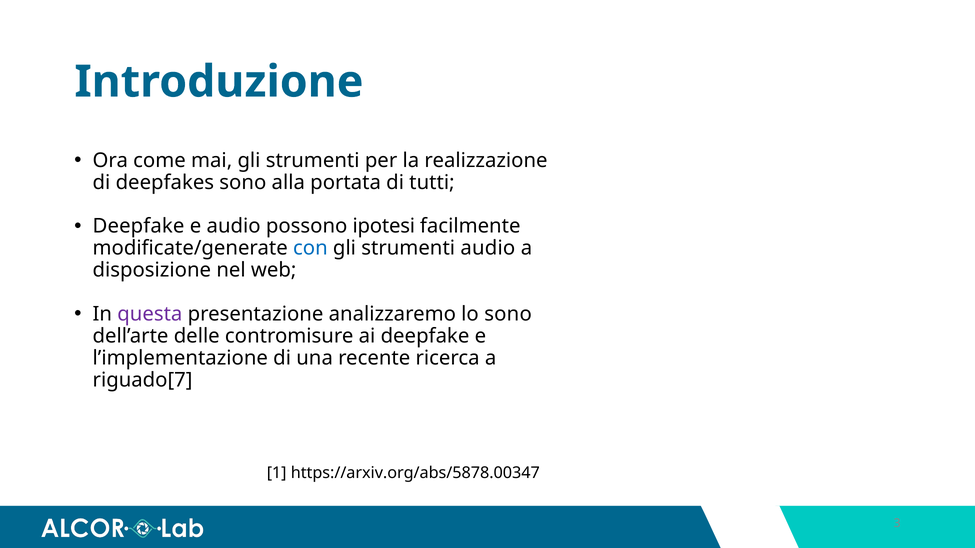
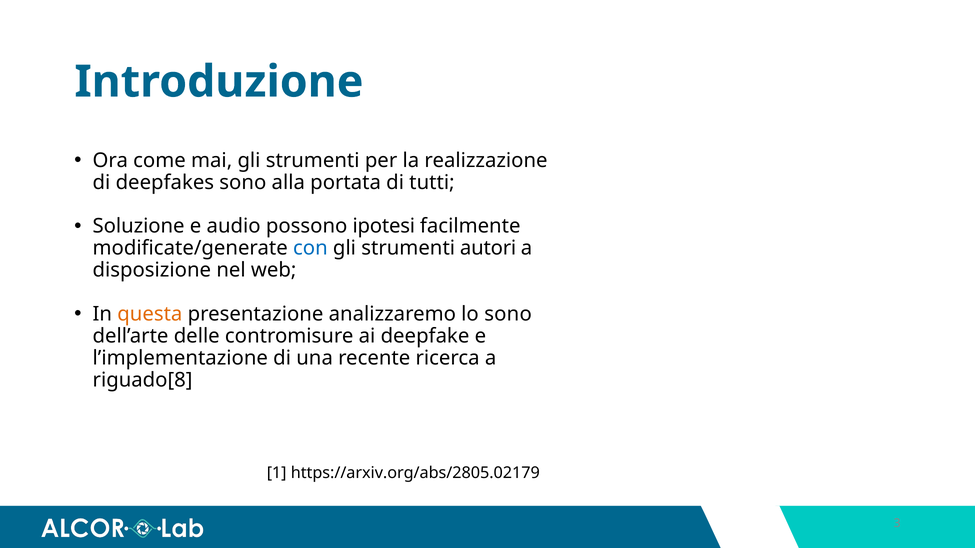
Deepfake: Deepfake -> Soluzione (139, 226)
strumenti audio: audio -> autori (488, 248)
questa colour: purple -> orange (150, 314)
riguado[7: riguado[7 -> riguado[8 (143, 380)
https://arxiv.org/abs/5878.00347: https://arxiv.org/abs/5878.00347 -> https://arxiv.org/abs/2805.02179 (415, 473)
